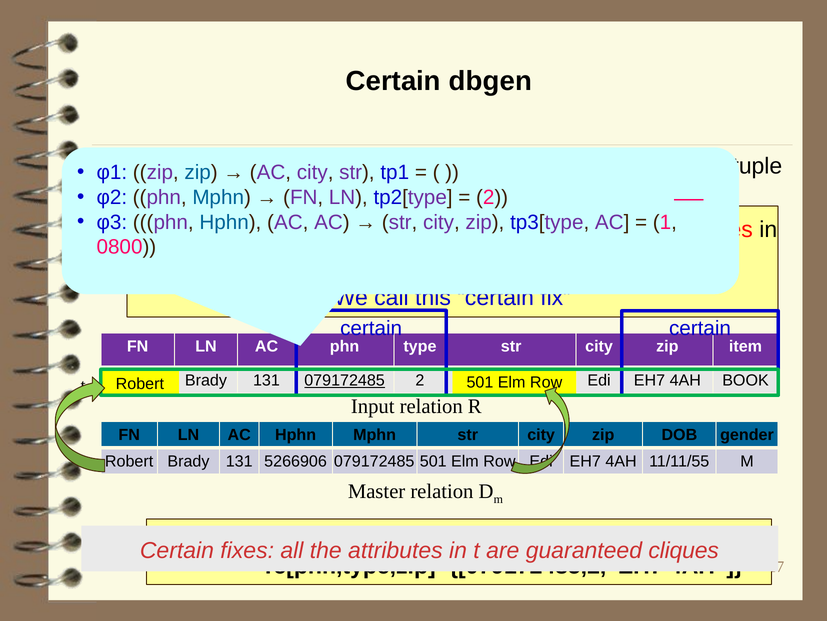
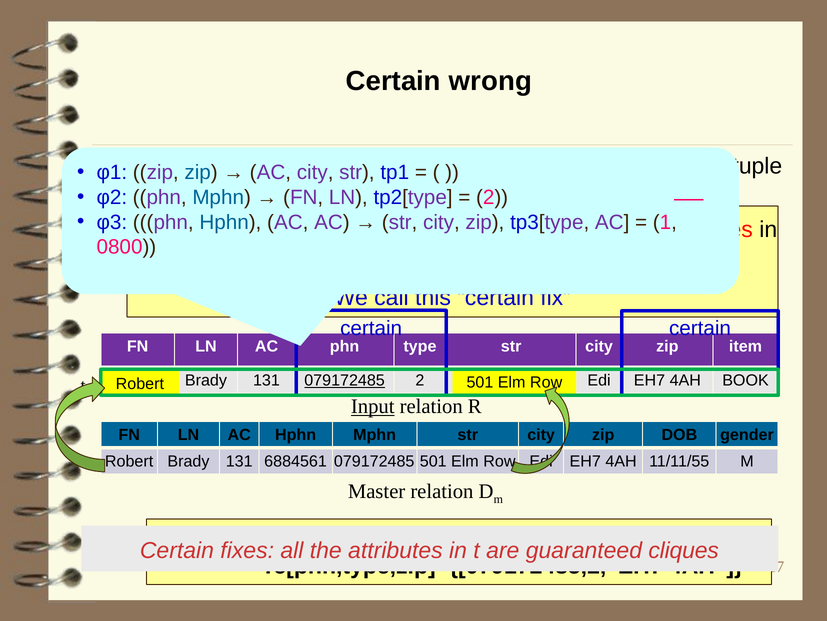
dbgen: dbgen -> wrong (490, 81)
Input underline: none -> present (373, 406)
5266906: 5266906 -> 6884561 (296, 461)
